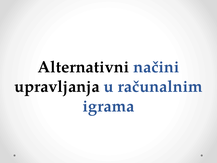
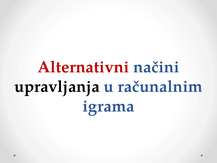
Alternativni colour: black -> red (83, 67)
